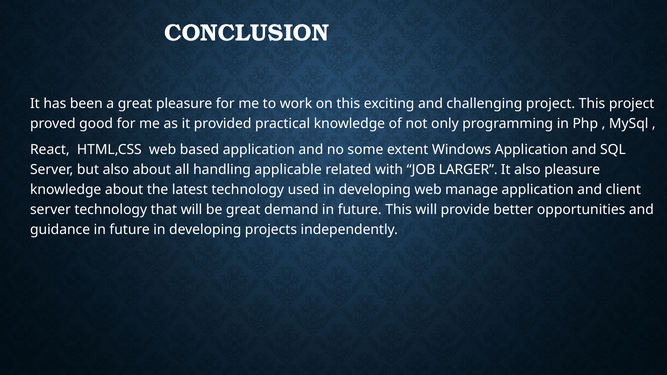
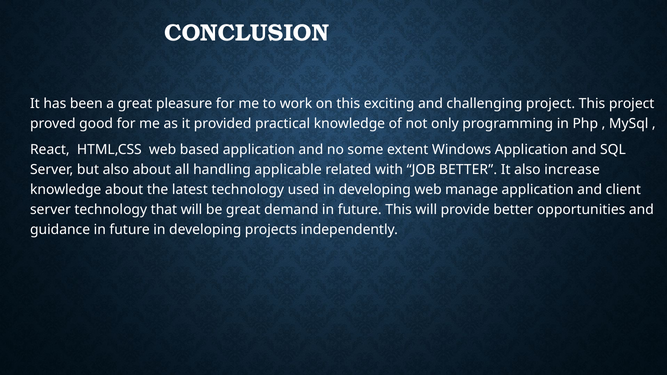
JOB LARGER: LARGER -> BETTER (468, 170)
also pleasure: pleasure -> increase (572, 170)
